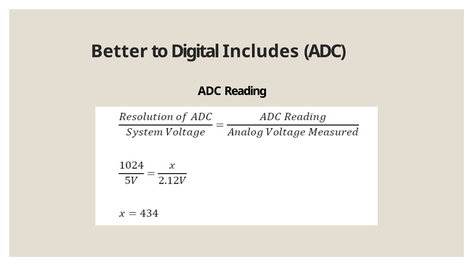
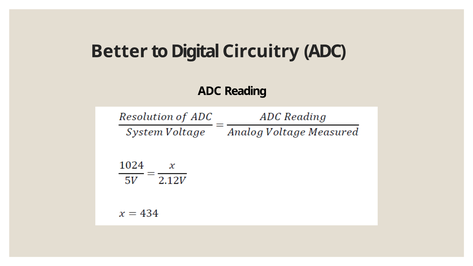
Includes: Includes -> Circuitry (261, 51)
